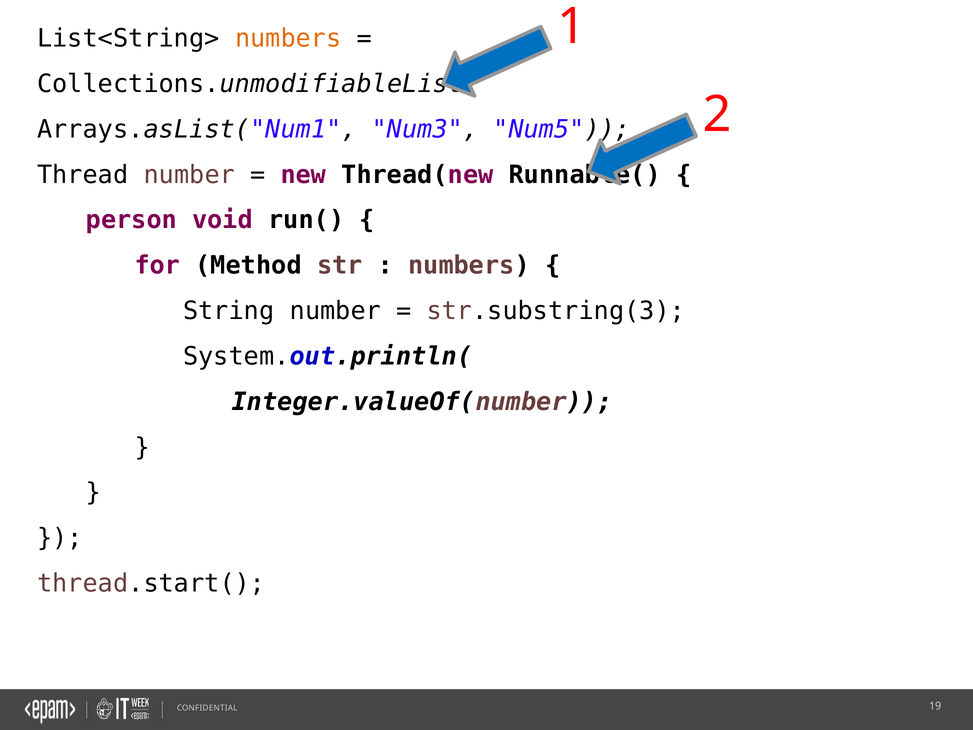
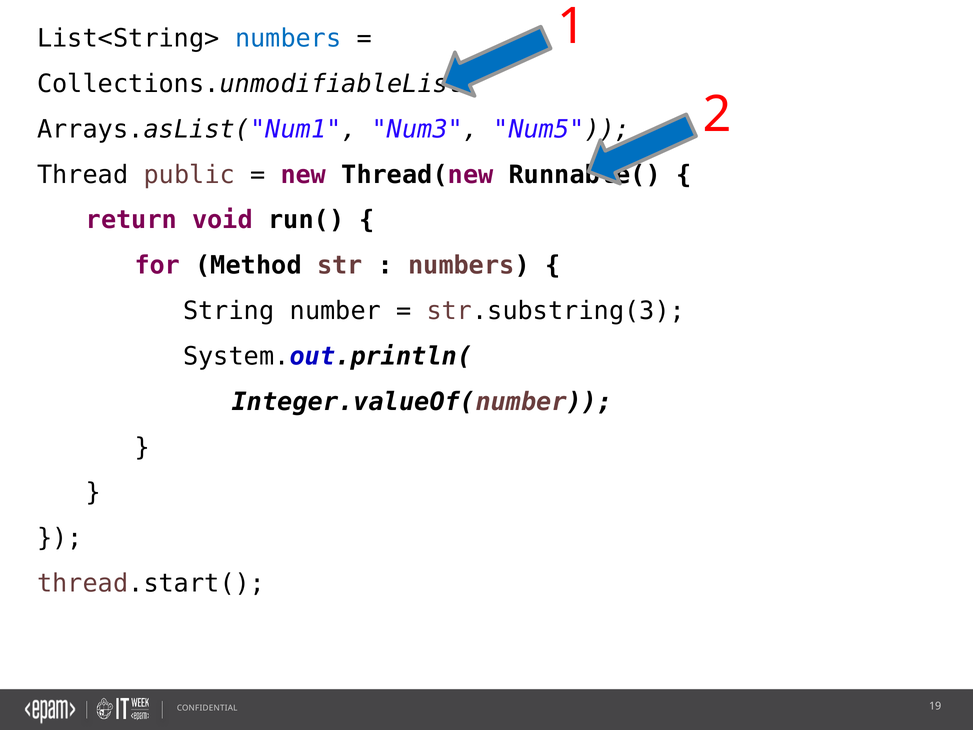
numbers colour: orange -> blue (288, 38)
Thread number: number -> public (189, 175)
person: person -> return (131, 220)
